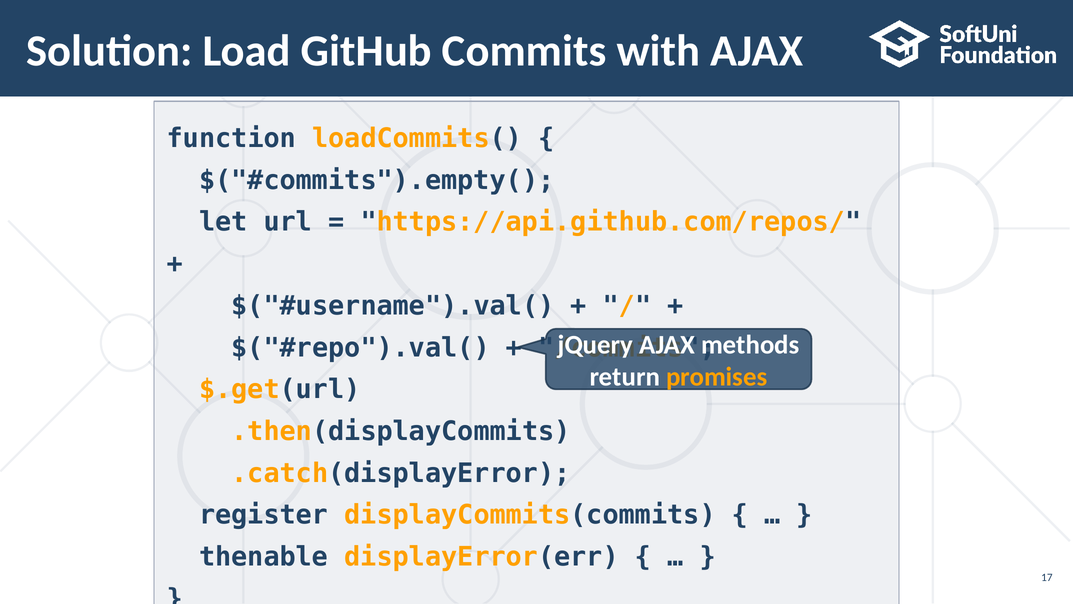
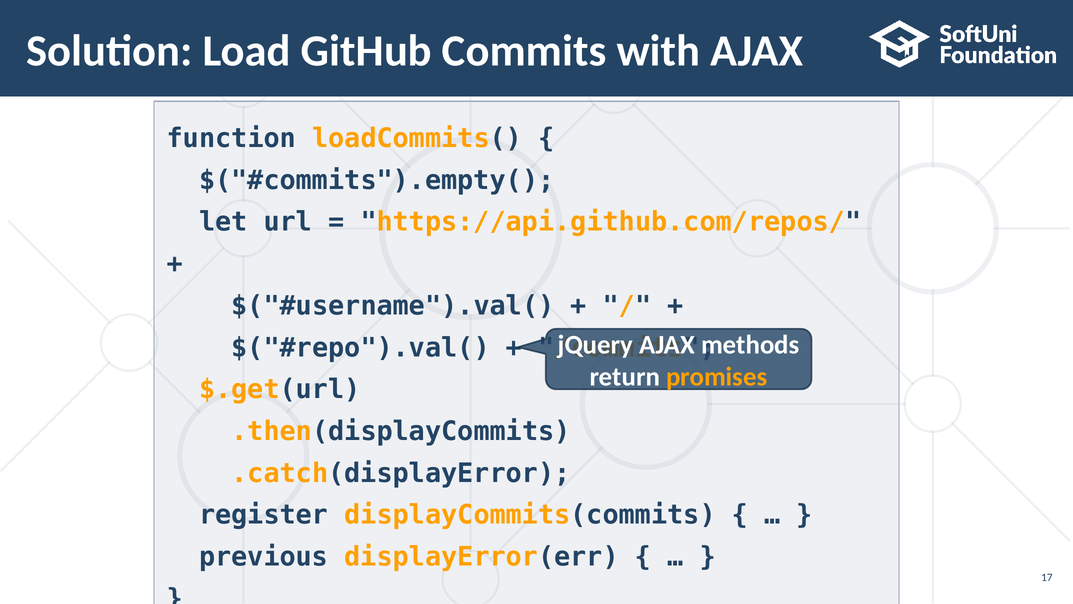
thenable: thenable -> previous (264, 557)
